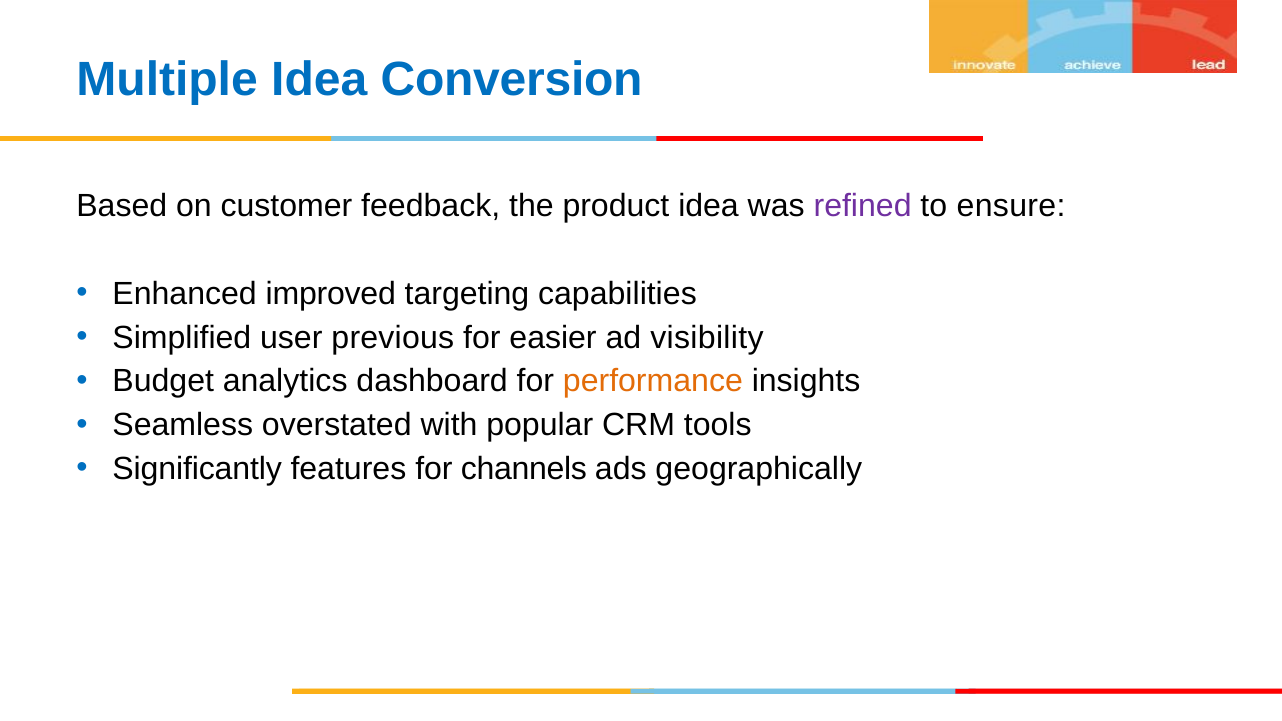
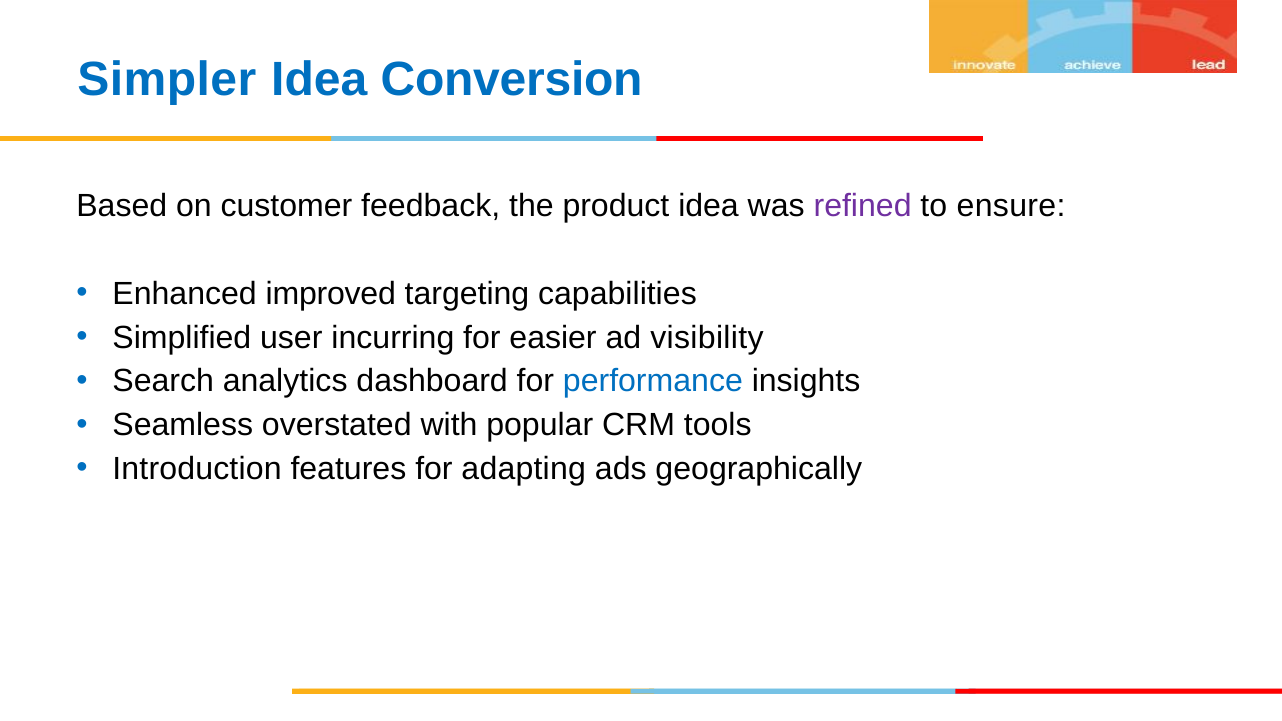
Multiple: Multiple -> Simpler (167, 79)
previous: previous -> incurring (393, 338)
Budget: Budget -> Search (163, 381)
performance colour: orange -> blue (653, 381)
Significantly: Significantly -> Introduction (197, 469)
channels: channels -> adapting (524, 469)
